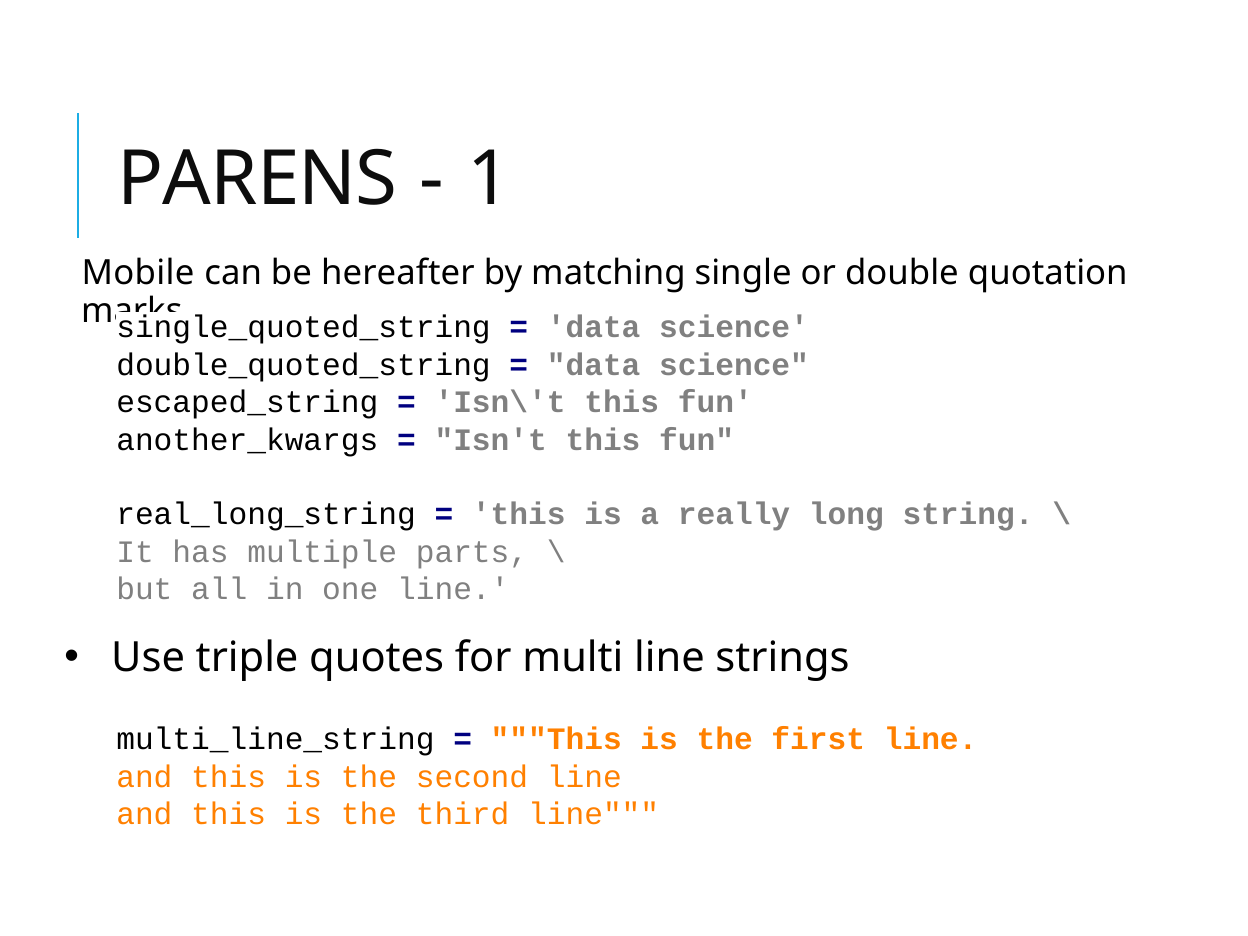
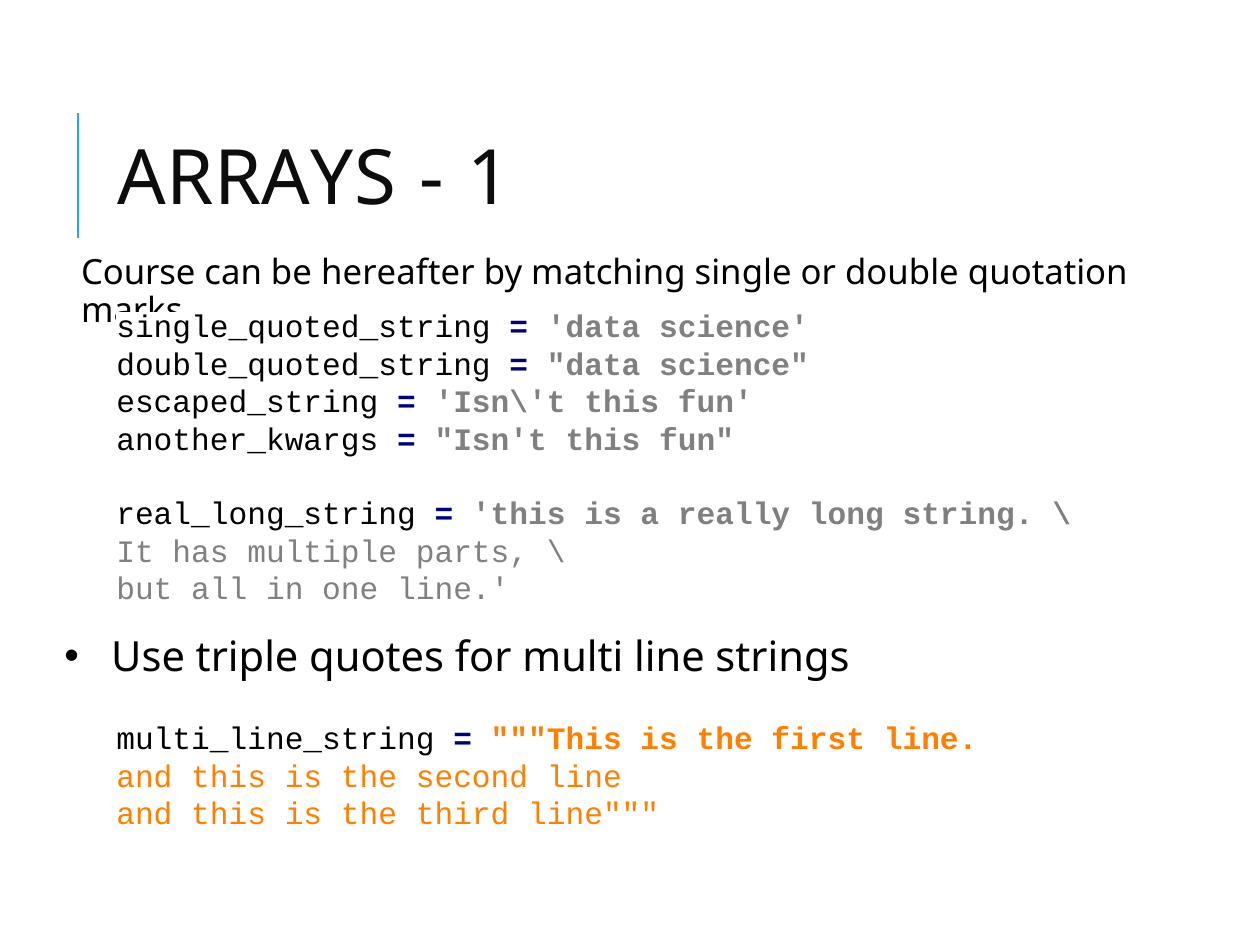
PARENS: PARENS -> ARRAYS (257, 179)
Mobile: Mobile -> Course (138, 273)
